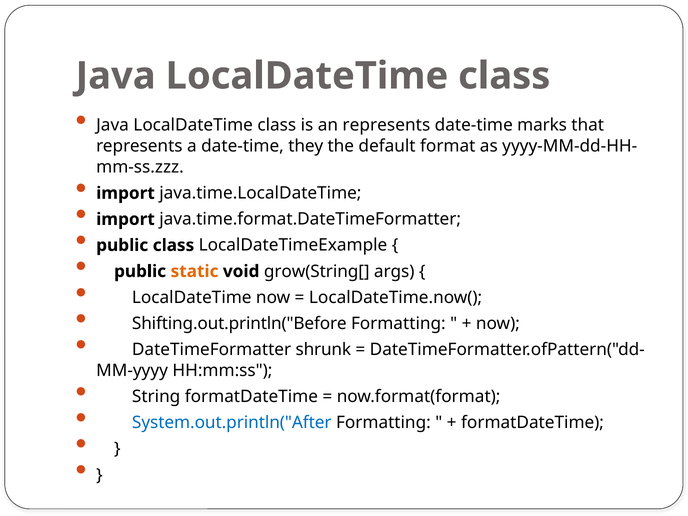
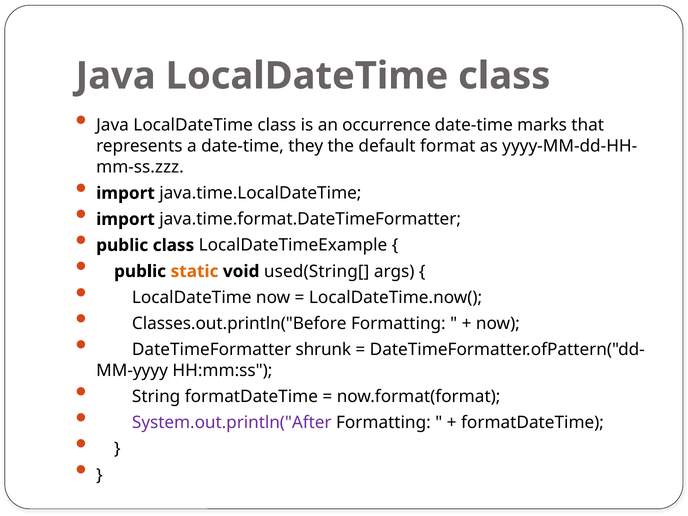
an represents: represents -> occurrence (386, 125)
grow(String[: grow(String[ -> used(String[ (317, 271)
Shifting.out.println("Before: Shifting.out.println("Before -> Classes.out.println("Before (239, 323)
System.out.println("After colour: blue -> purple (232, 423)
